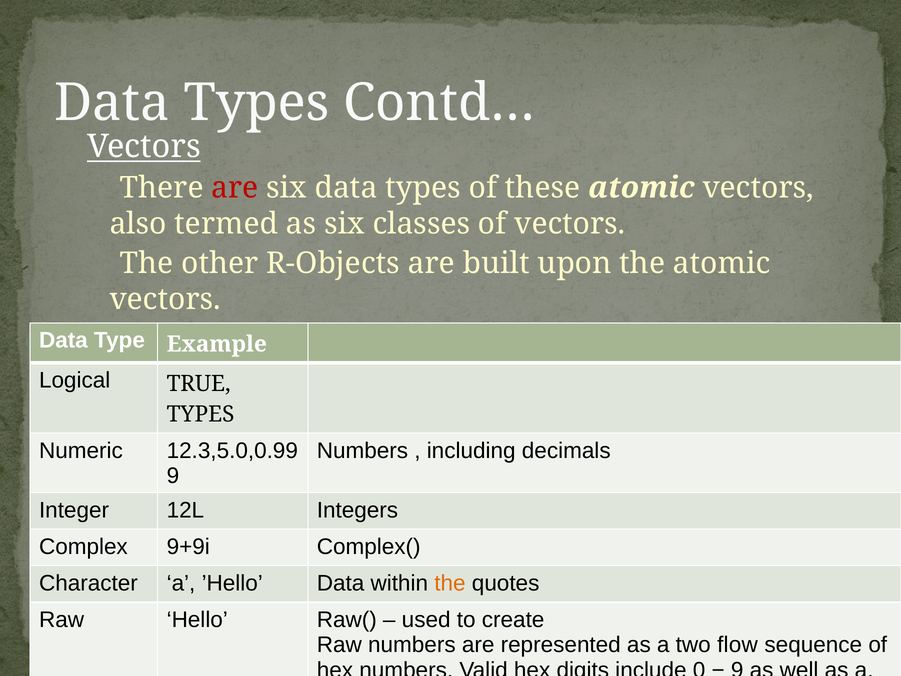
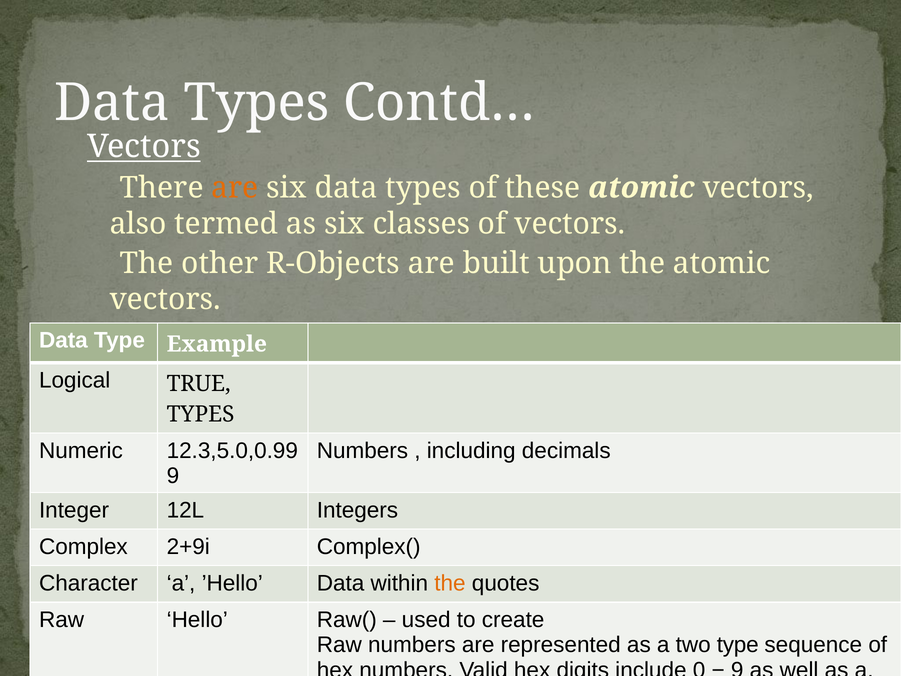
are colour: red -> orange (235, 188)
9+9i: 9+9i -> 2+9i (188, 546)
two flow: flow -> type (738, 645)
